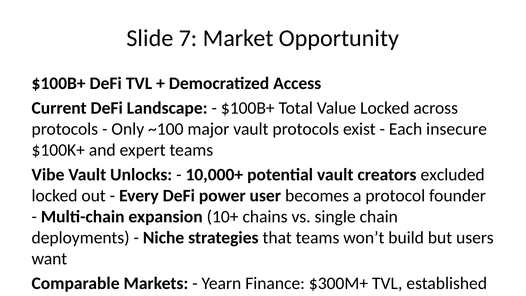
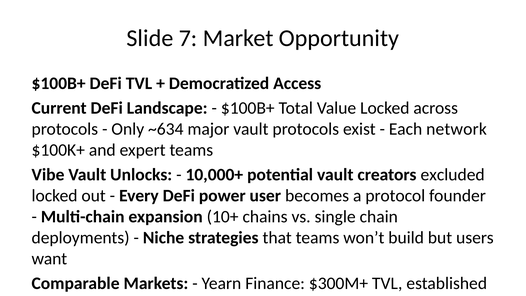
~100: ~100 -> ~634 (166, 129)
insecure: insecure -> network (457, 129)
